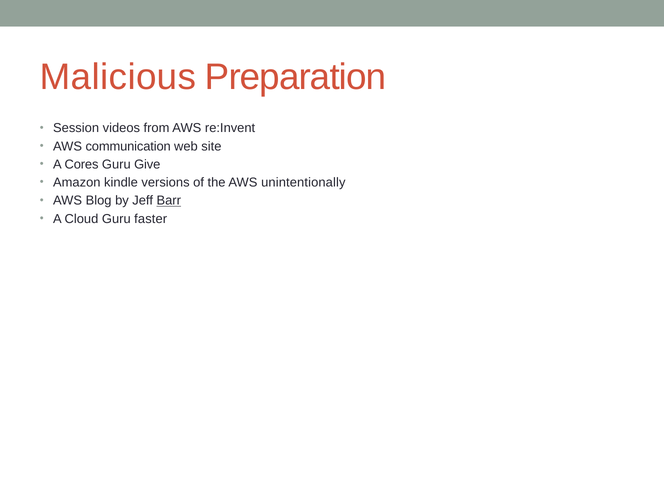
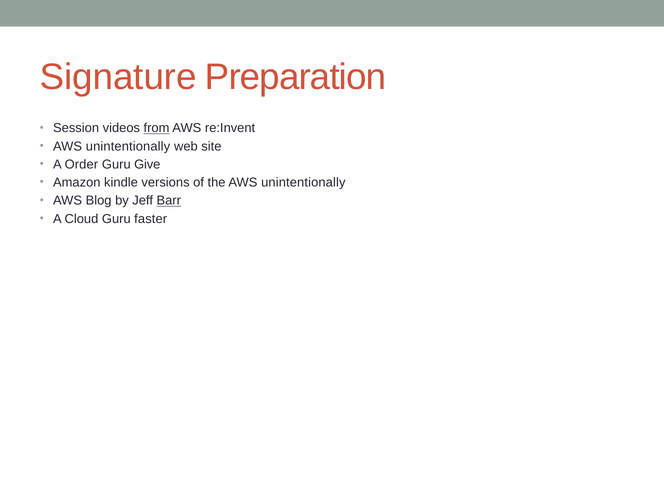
Malicious: Malicious -> Signature (118, 77)
from underline: none -> present (157, 128)
communication: communication -> unintentionally (128, 146)
Cores: Cores -> Order (81, 164)
